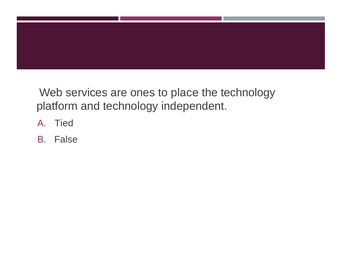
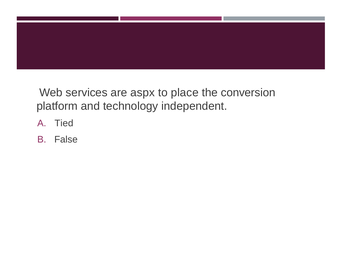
ones: ones -> aspx (143, 93)
the technology: technology -> conversion (248, 93)
